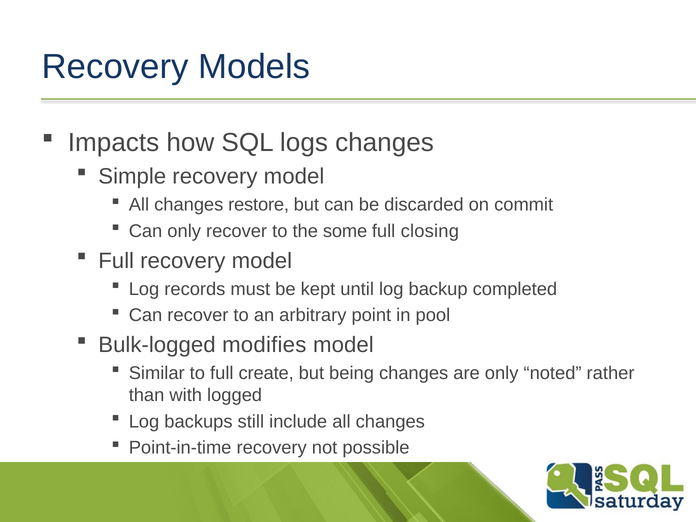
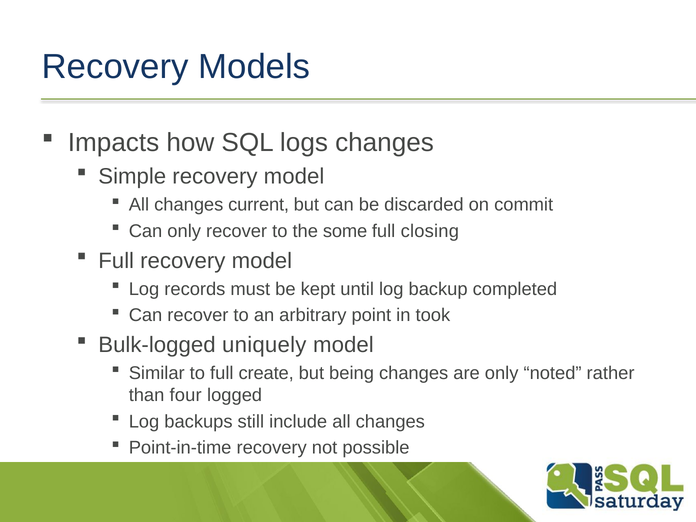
restore: restore -> current (259, 205)
pool: pool -> took (433, 315)
modifies: modifies -> uniquely (264, 345)
with: with -> four (186, 395)
